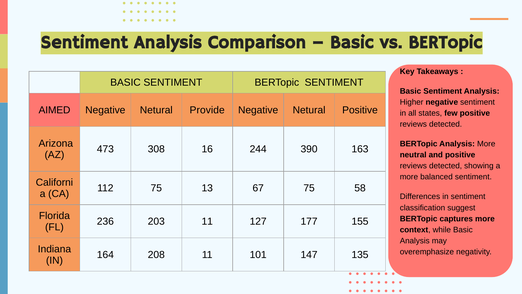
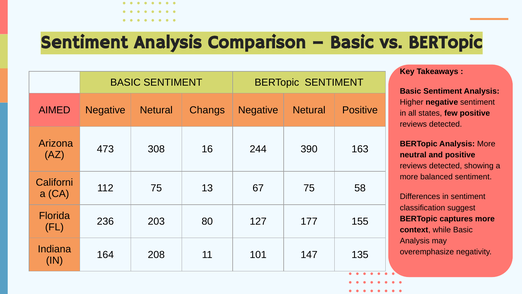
Provide: Provide -> Changs (207, 110)
203 11: 11 -> 80 (207, 221)
